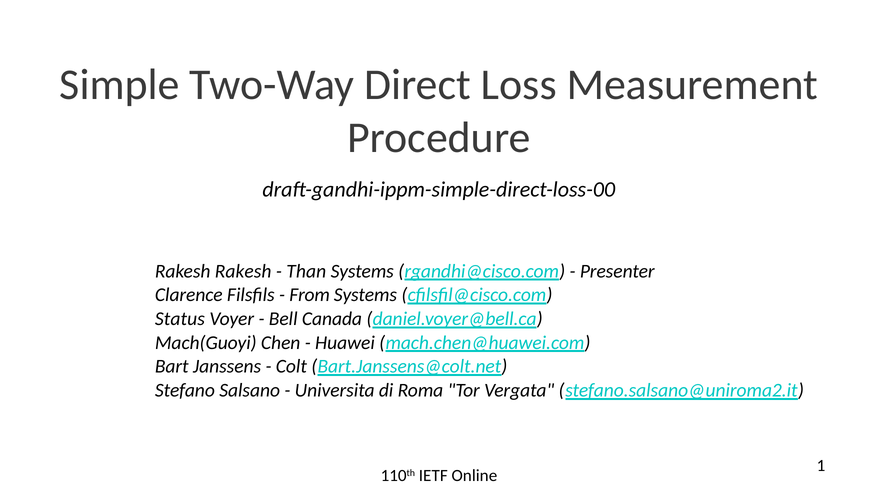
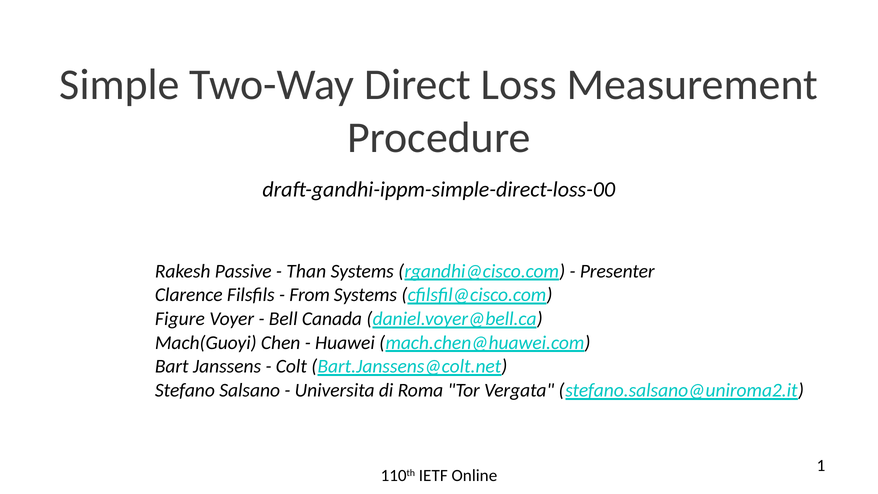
Rakesh Rakesh: Rakesh -> Passive (243, 271)
Status: Status -> Figure (180, 319)
